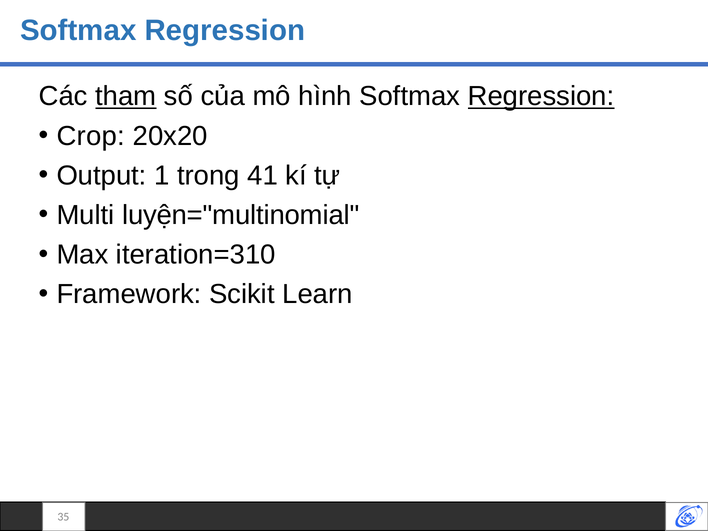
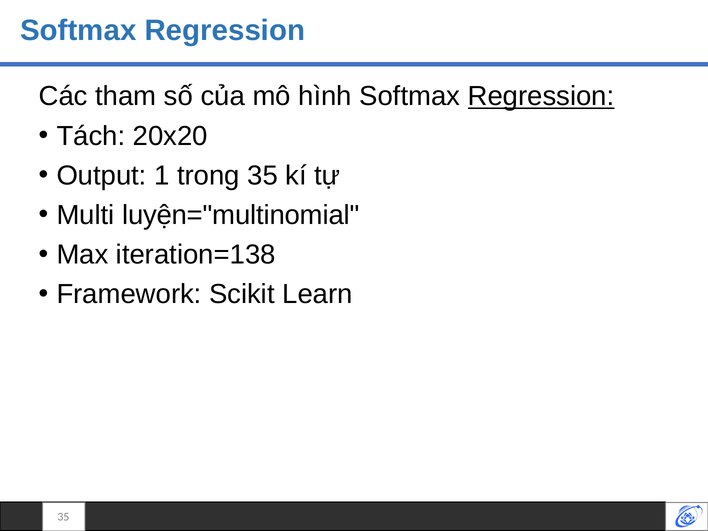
tham underline: present -> none (126, 96)
Crop: Crop -> Tách (91, 136)
trong 41: 41 -> 35 (263, 175)
iteration=310: iteration=310 -> iteration=138 (196, 254)
